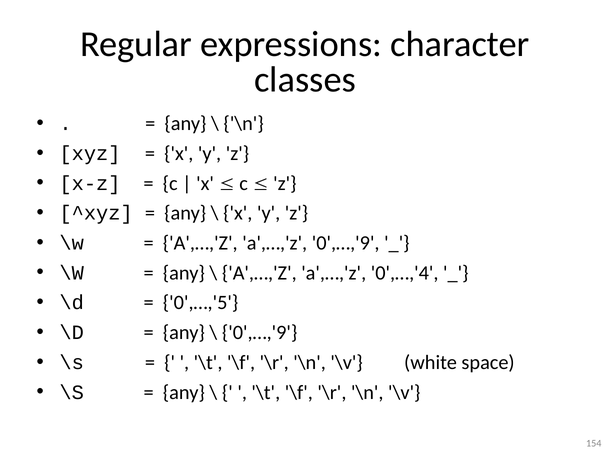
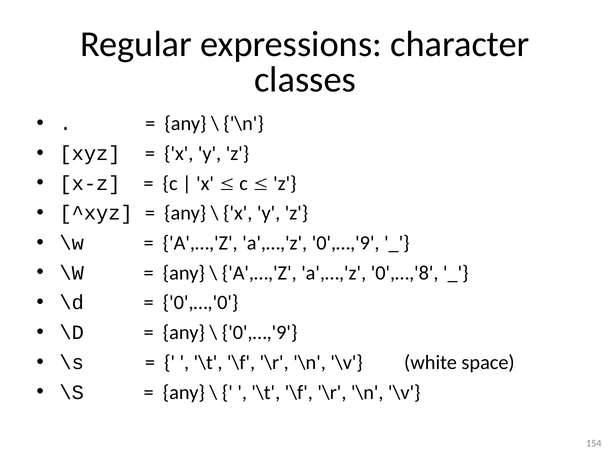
0',…,'4: 0',…,'4 -> 0',…,'8 (405, 273)
0',…,'5: 0',…,'5 -> 0',…,'0 (201, 302)
